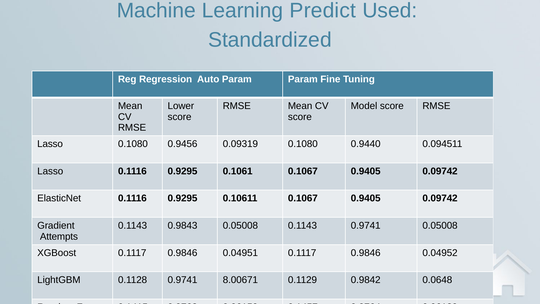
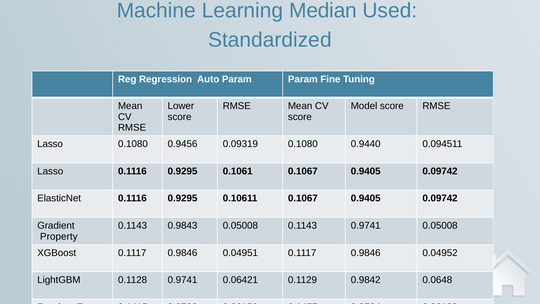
Predict: Predict -> Median (323, 11)
Attempts: Attempts -> Property (59, 236)
8.00671: 8.00671 -> 0.06421 (240, 280)
